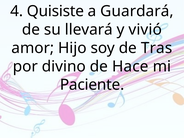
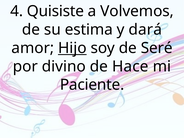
Guardará: Guardará -> Volvemos (137, 11)
llevará: llevará -> estima (89, 30)
vivió: vivió -> dará (145, 30)
Hijo underline: none -> present (72, 48)
Tras: Tras -> Seré (157, 48)
